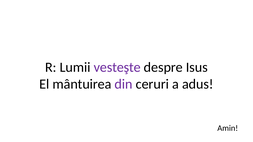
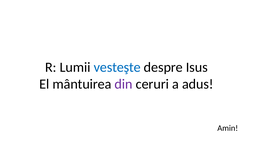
vesteşte colour: purple -> blue (117, 67)
